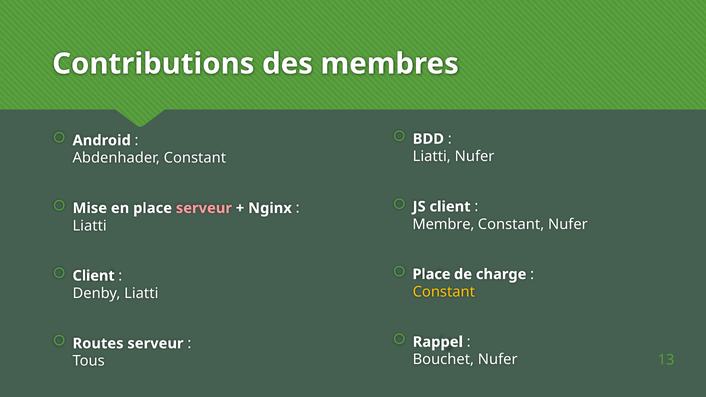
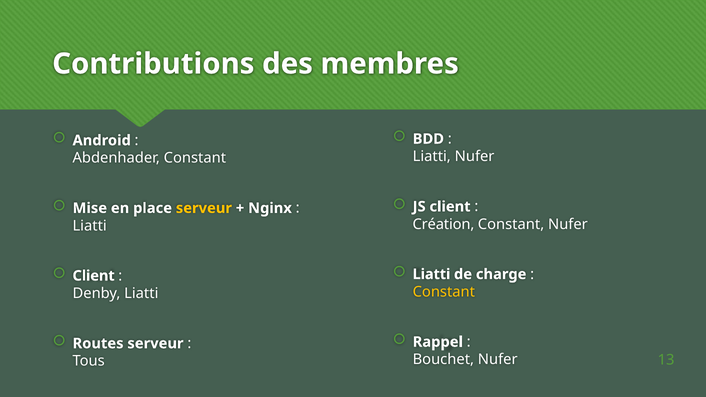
serveur colour: pink -> yellow (204, 208)
Membre: Membre -> Création (443, 224)
Place: Place -> Liatti (431, 274)
